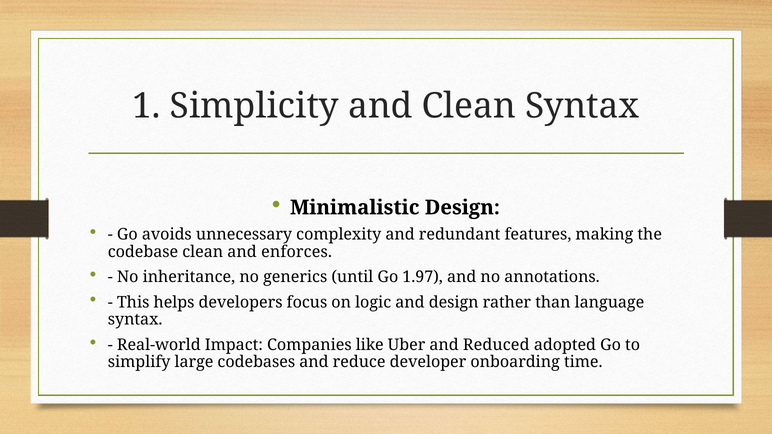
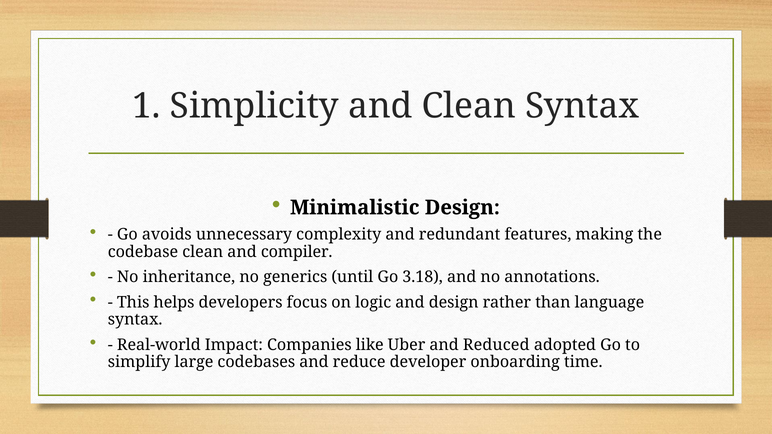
enforces: enforces -> compiler (297, 252)
1.97: 1.97 -> 3.18 (423, 277)
